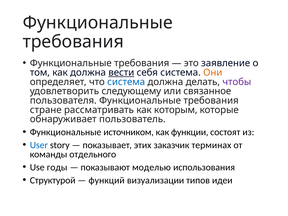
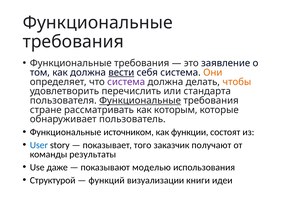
система colour: blue -> purple (126, 82)
чтобы colour: purple -> orange (237, 82)
следующему: следующему -> перечислить (131, 91)
связанное: связанное -> стандарта (207, 91)
Функциональные underline: none -> present (140, 101)
этих: этих -> того (143, 145)
терминах: терминах -> получают (211, 145)
отдельного: отдельного -> результаты (93, 154)
годы: годы -> даже (57, 167)
типов: типов -> книги (198, 180)
